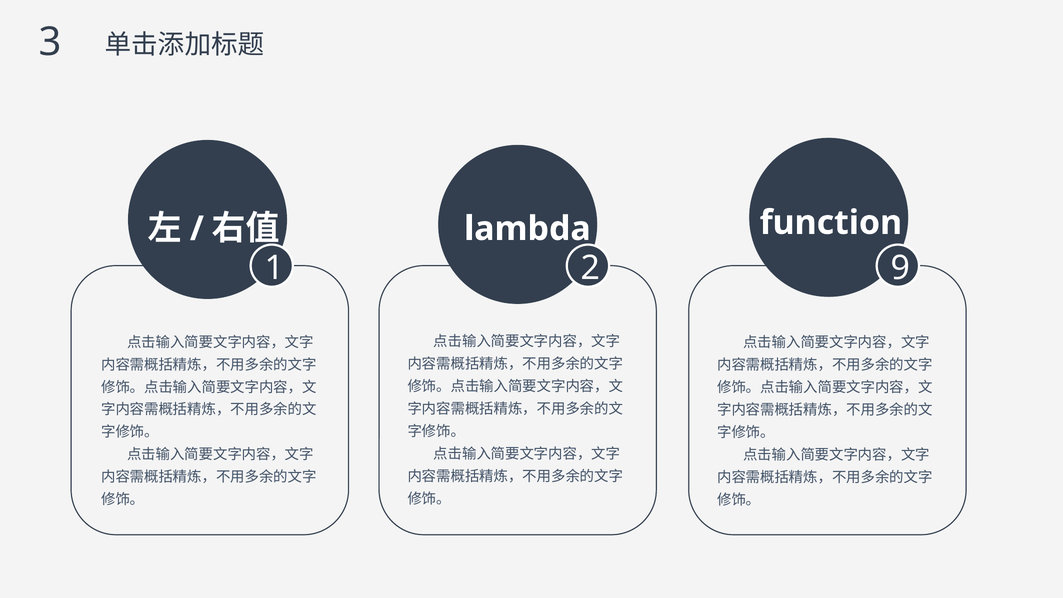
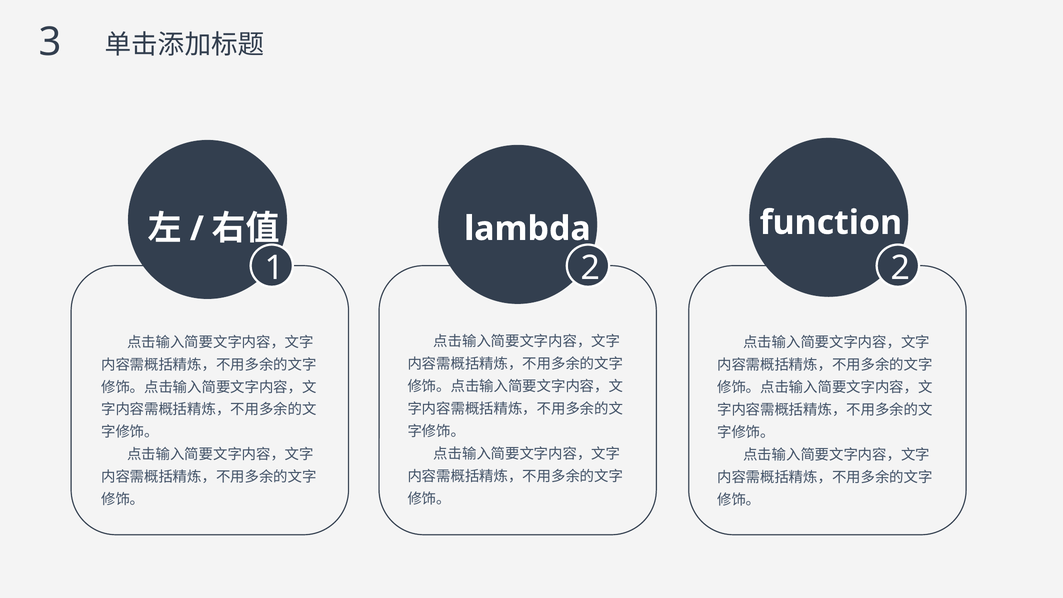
2 9: 9 -> 2 (900, 268)
